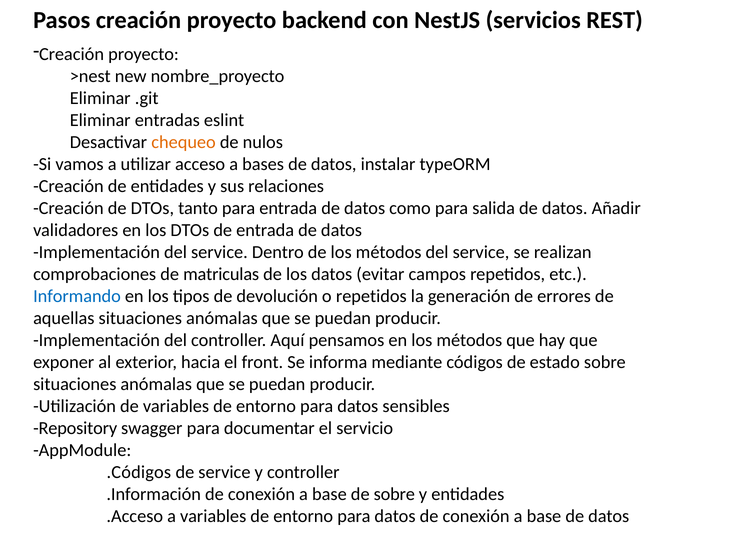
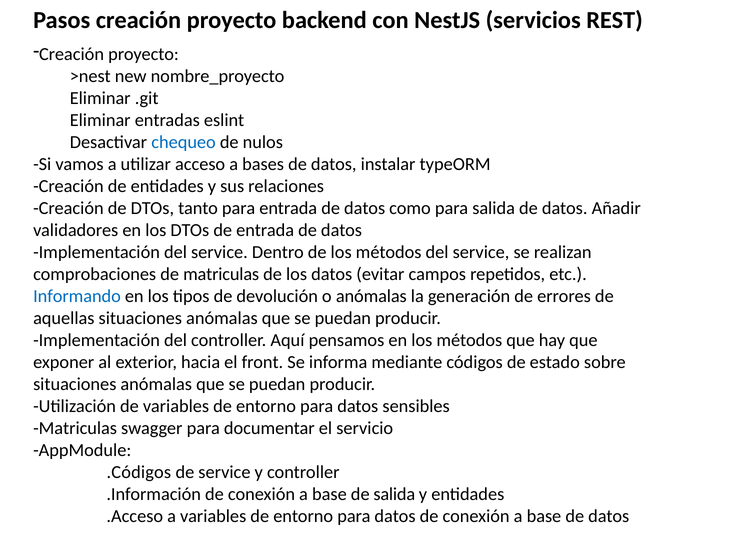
chequeo colour: orange -> blue (184, 142)
o repetidos: repetidos -> anómalas (371, 296)
Repository: Repository -> Matriculas (75, 428)
de sobre: sobre -> salida (394, 494)
